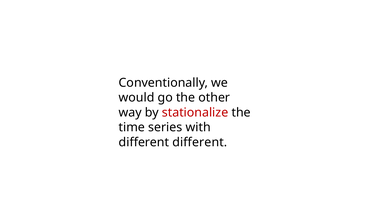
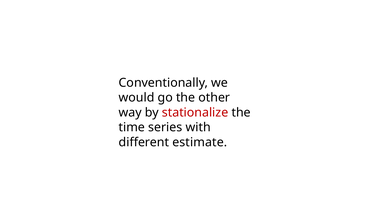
different different: different -> estimate (200, 142)
